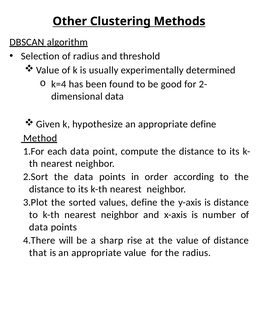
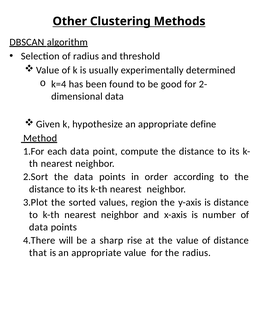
values define: define -> region (144, 202)
